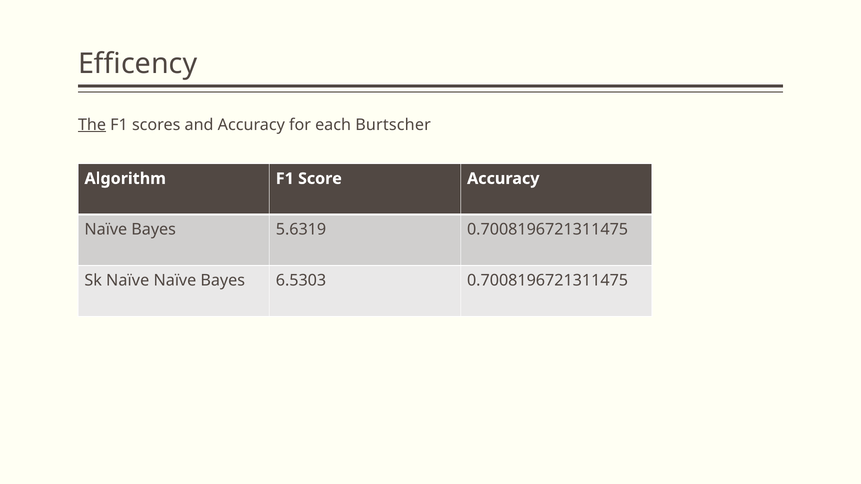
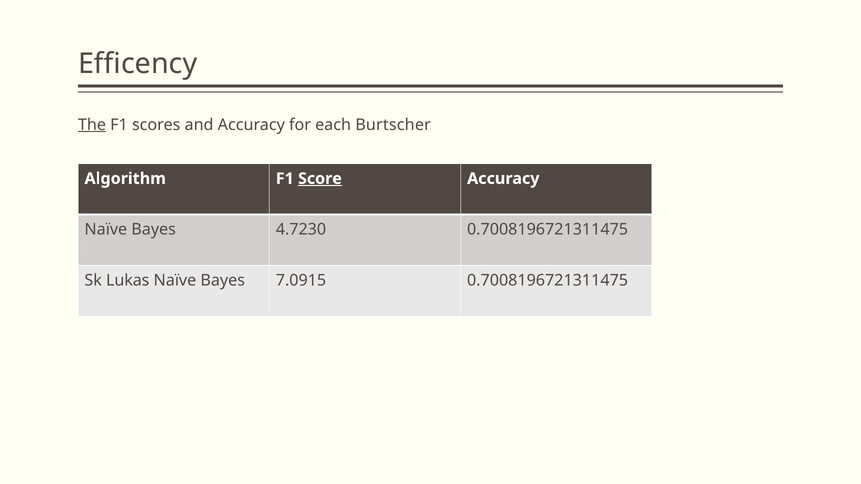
Score underline: none -> present (320, 179)
5.6319: 5.6319 -> 4.7230 (301, 230)
Sk Naïve: Naïve -> Lukas (128, 281)
6.5303: 6.5303 -> 7.0915 (301, 281)
